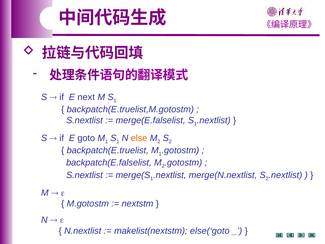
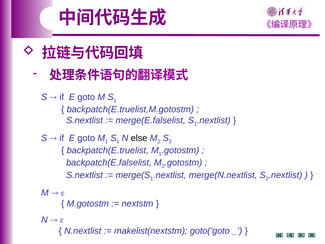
next: next -> goto (86, 97)
else colour: orange -> black (139, 138)
else(‘goto: else(‘goto -> goto(‘goto (210, 231)
